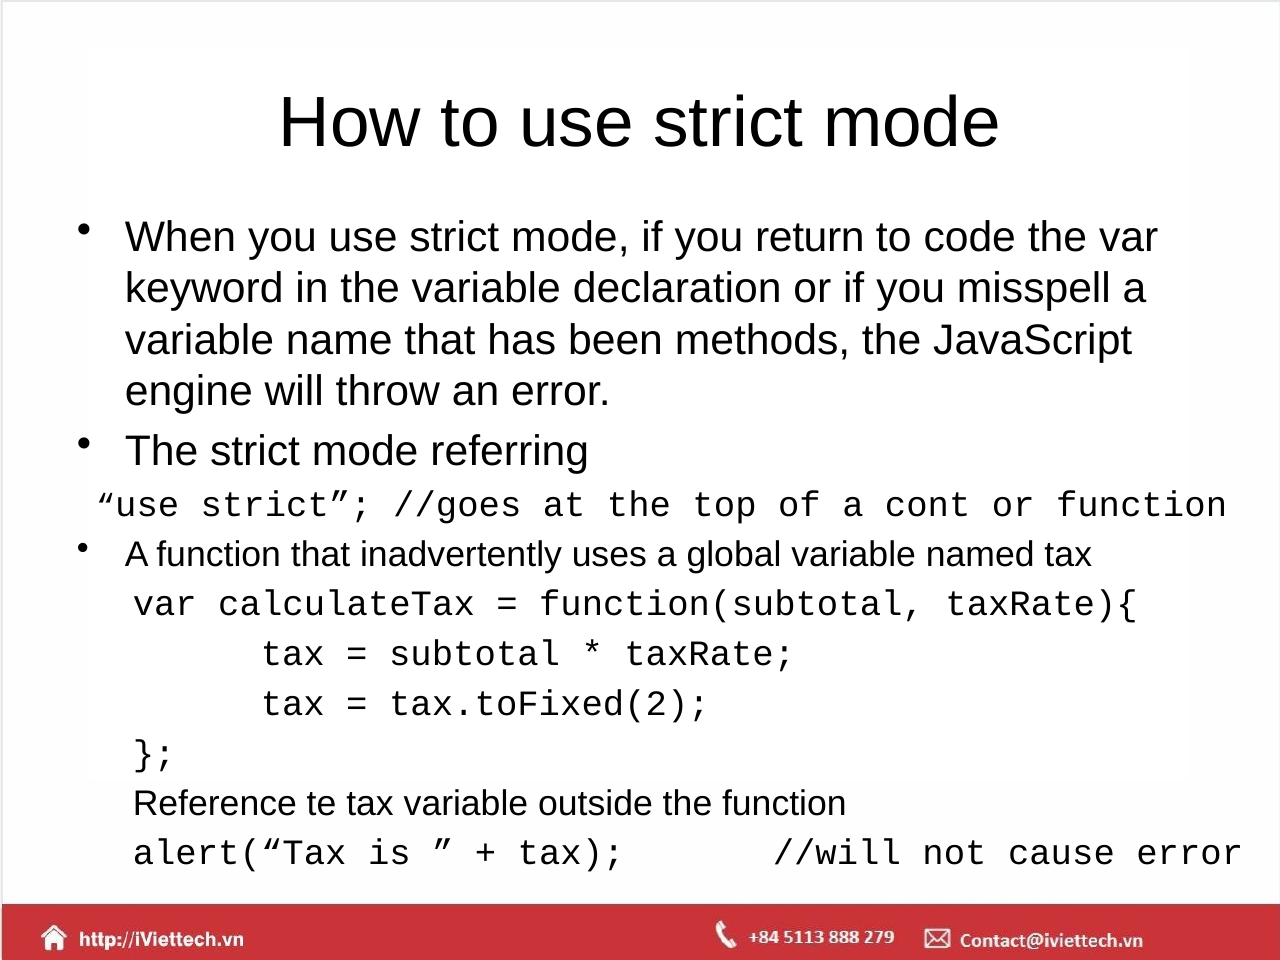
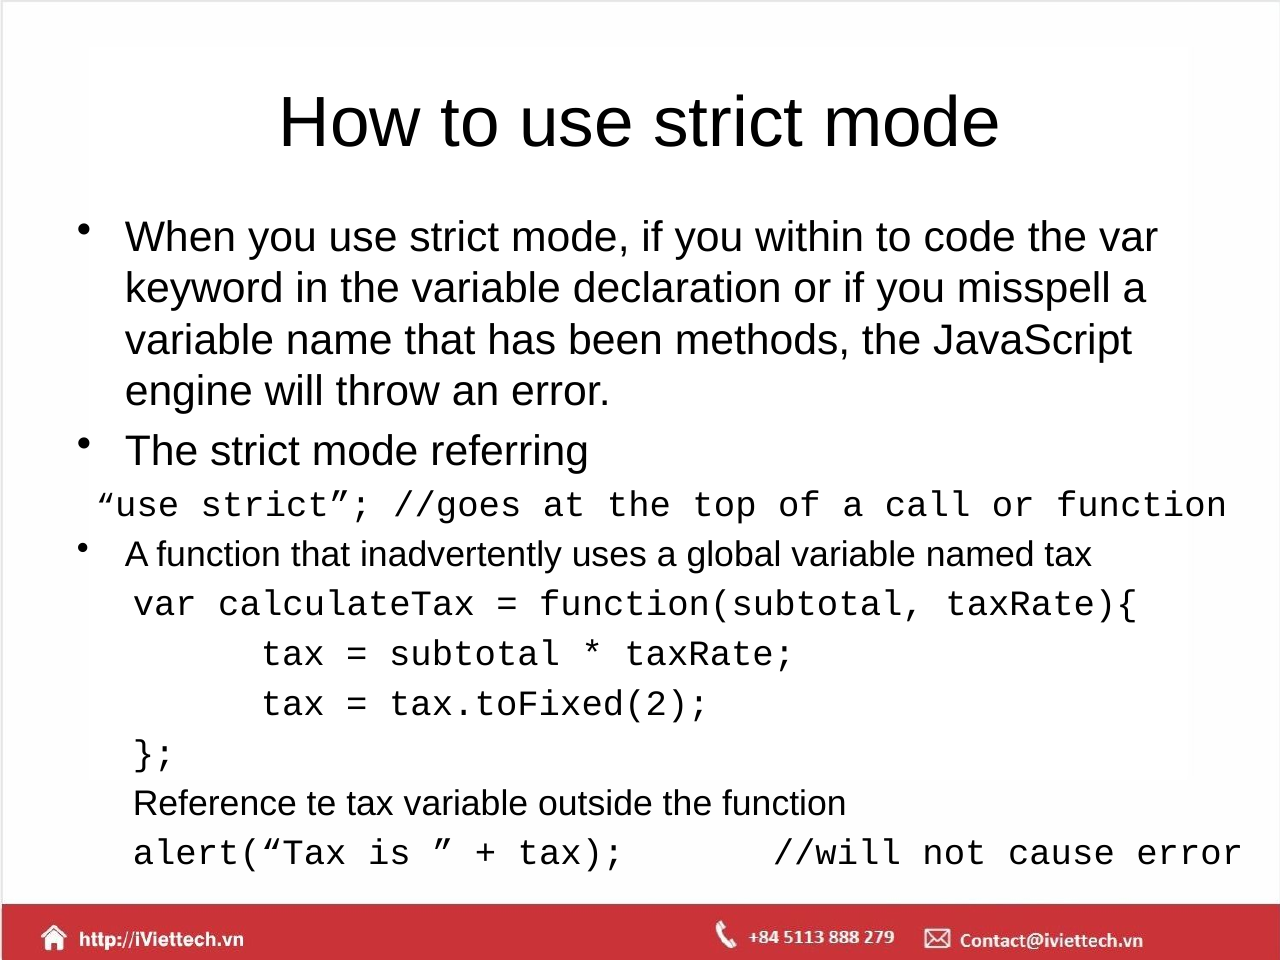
return: return -> within (810, 238)
cont: cont -> call (928, 505)
